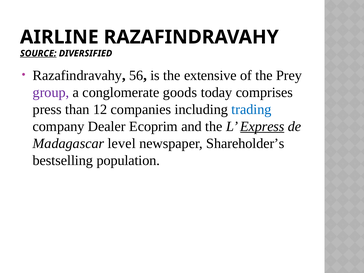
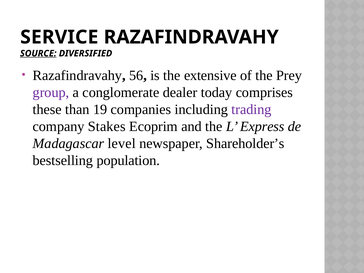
AIRLINE: AIRLINE -> SERVICE (59, 37)
goods: goods -> dealer (180, 92)
press: press -> these (47, 109)
12: 12 -> 19 (100, 109)
trading colour: blue -> purple (251, 109)
Dealer: Dealer -> Stakes (107, 126)
Express underline: present -> none (262, 126)
